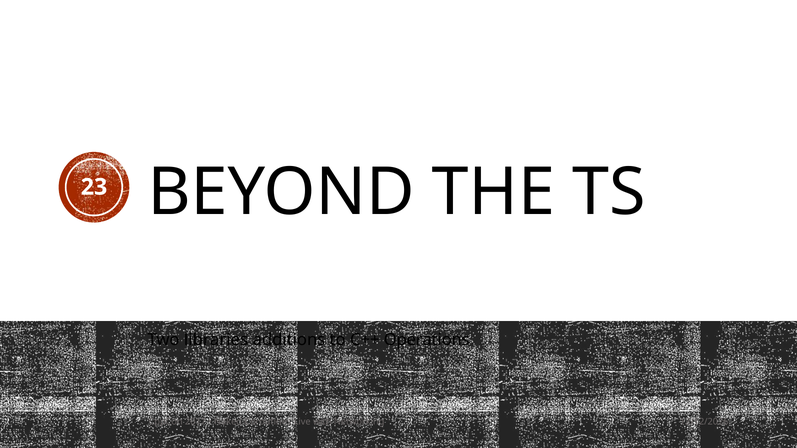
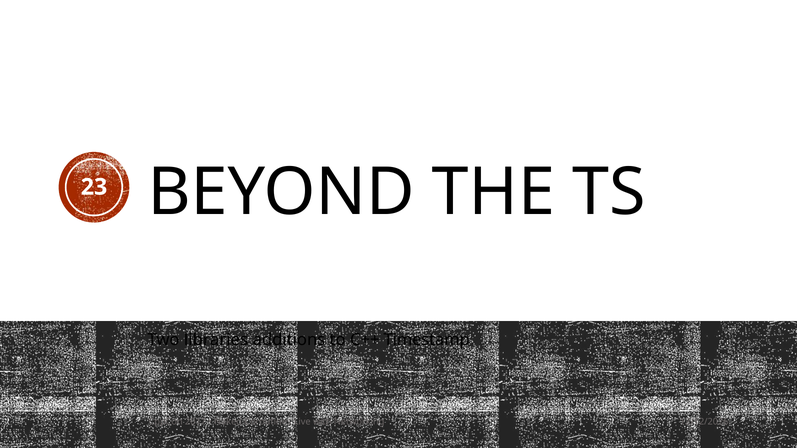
Operations: Operations -> Timestamp (427, 340)
